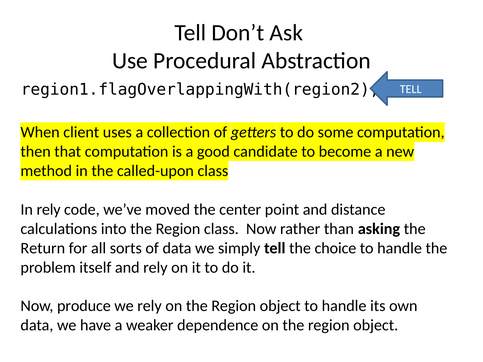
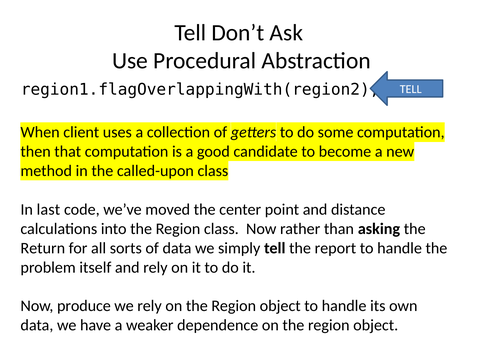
In rely: rely -> last (48, 210)
choice: choice -> report (335, 248)
